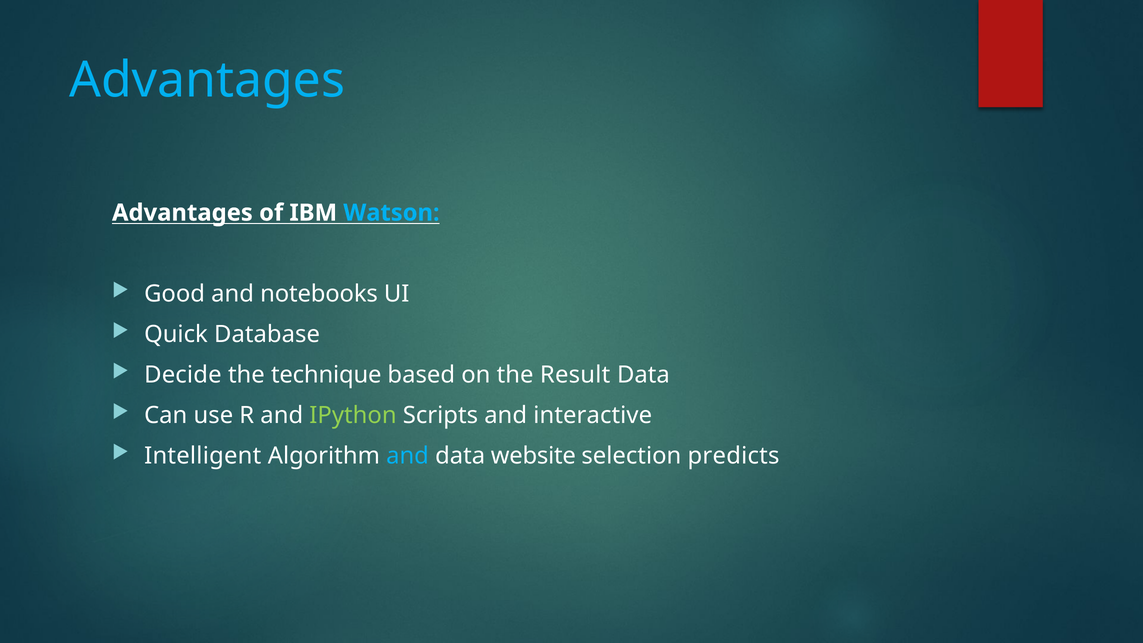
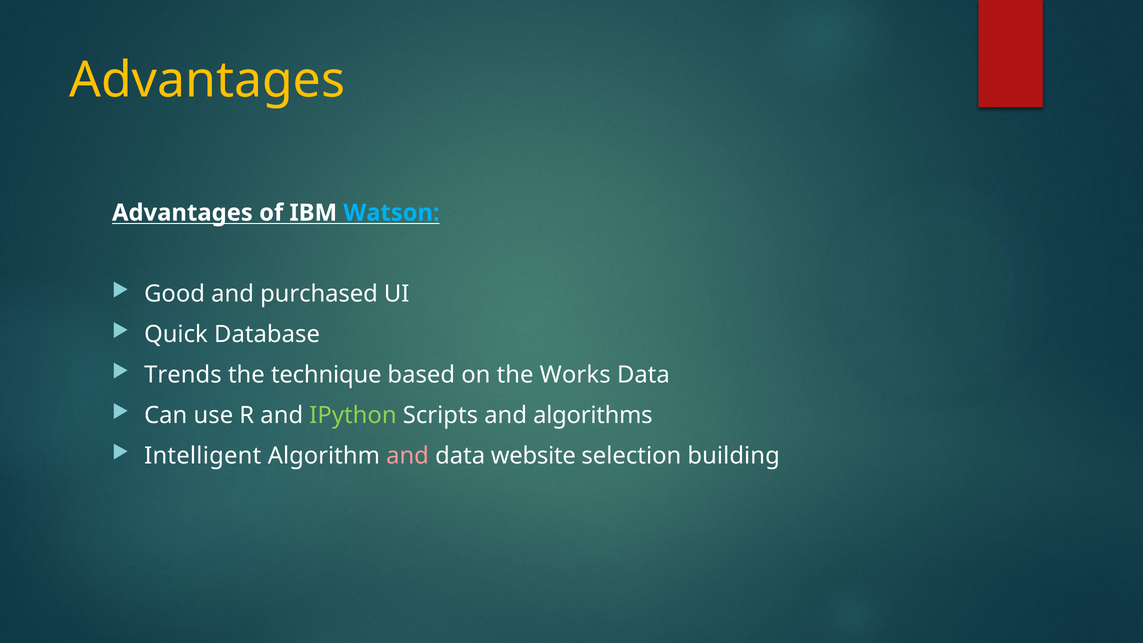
Advantages colour: light blue -> yellow (207, 80)
notebooks: notebooks -> purchased (319, 294)
Decide: Decide -> Trends (183, 375)
Result: Result -> Works (575, 375)
interactive: interactive -> algorithms (593, 415)
and colour: light blue -> pink (408, 456)
predicts: predicts -> building (734, 456)
